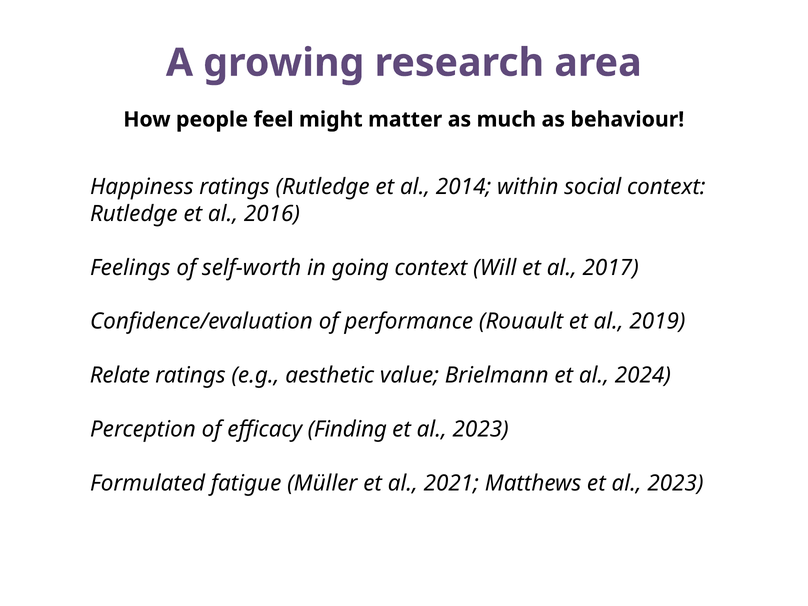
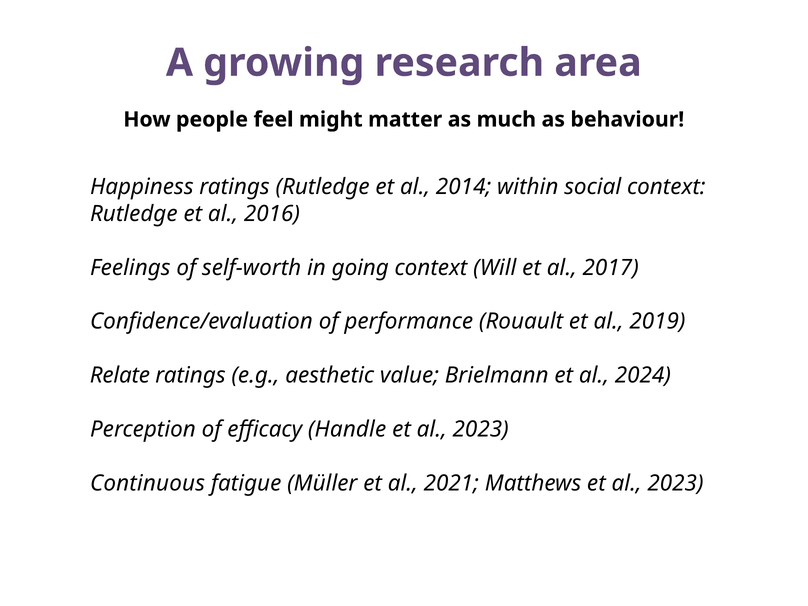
Finding: Finding -> Handle (347, 429)
Formulated: Formulated -> Continuous (148, 483)
